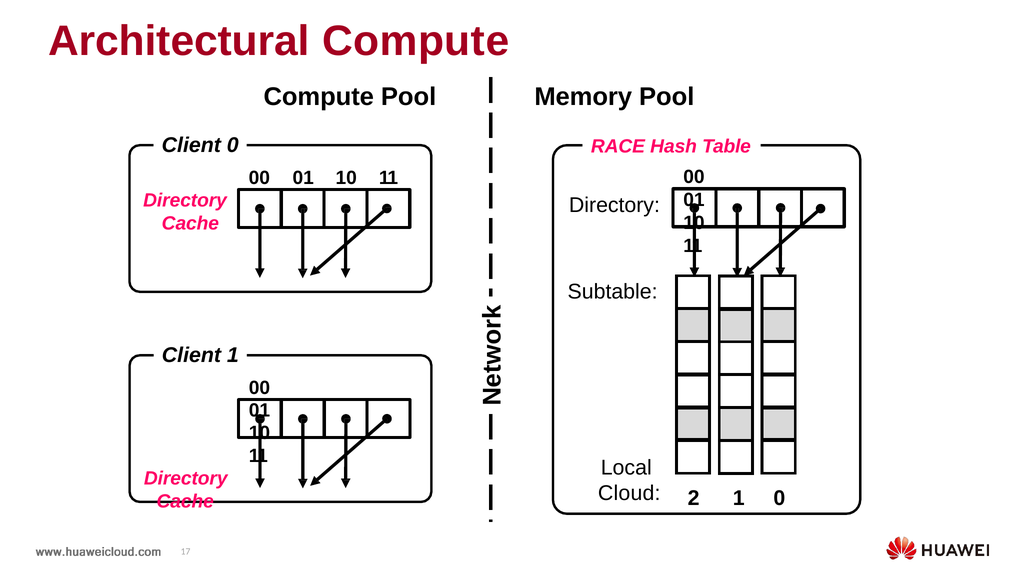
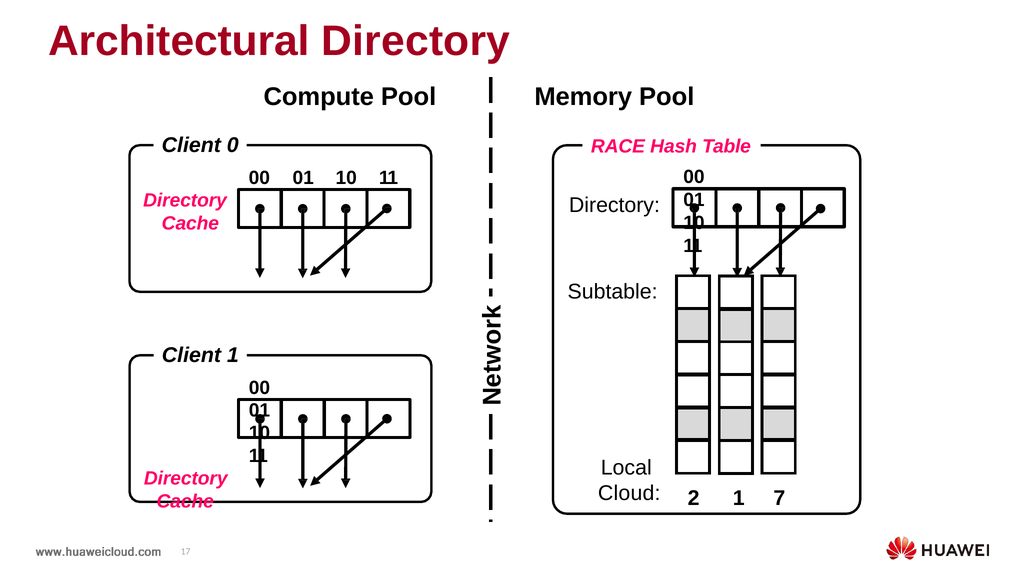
Architectural Compute: Compute -> Directory (416, 41)
1 0: 0 -> 7 (779, 498)
